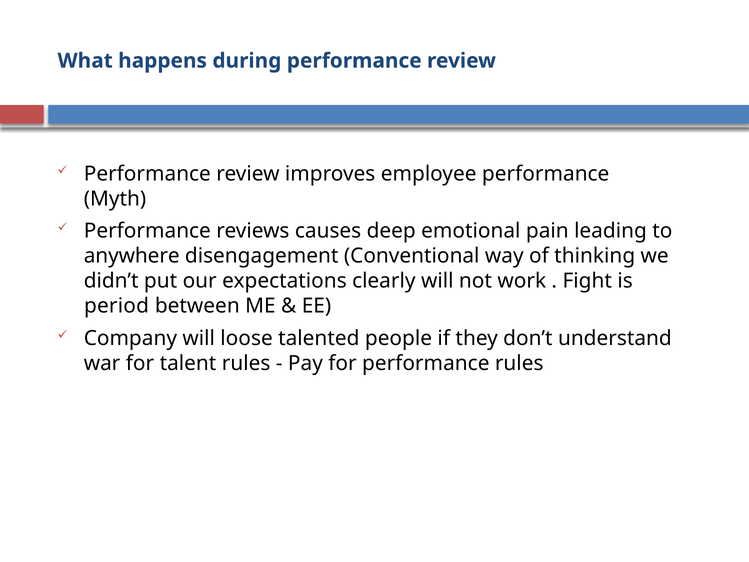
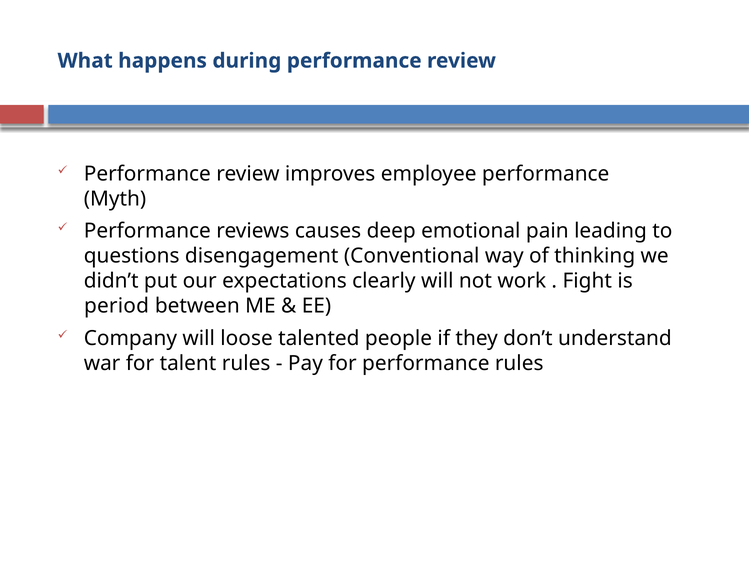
anywhere: anywhere -> questions (132, 256)
